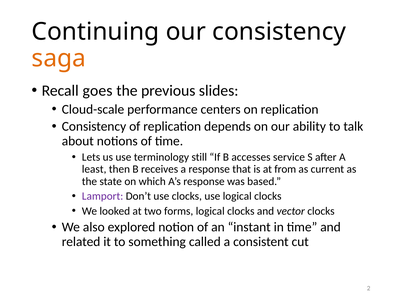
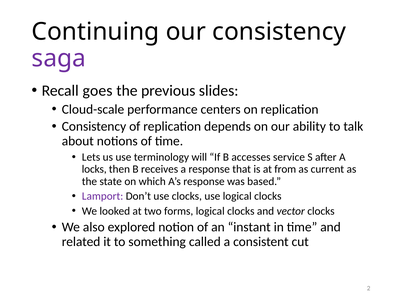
saga colour: orange -> purple (59, 58)
still: still -> will (199, 157)
least: least -> locks (94, 169)
